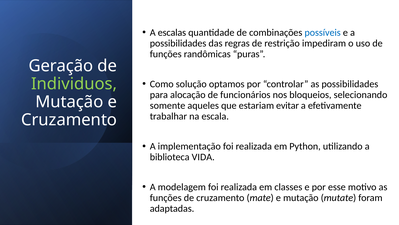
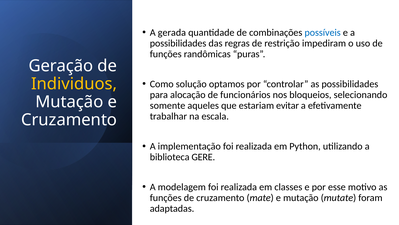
escalas: escalas -> gerada (172, 32)
Individuos colour: light green -> yellow (74, 84)
VIDA: VIDA -> GERE (203, 157)
